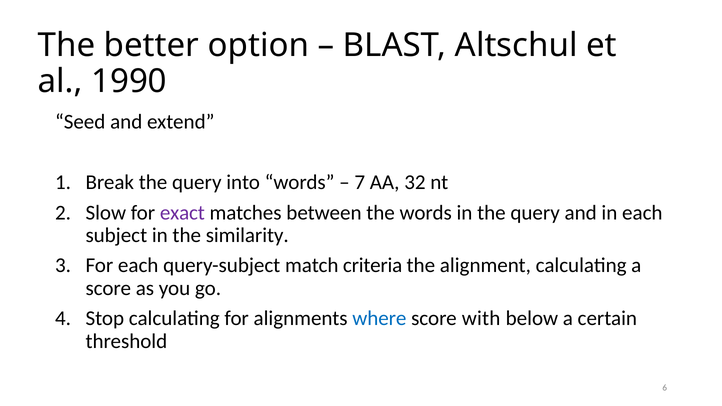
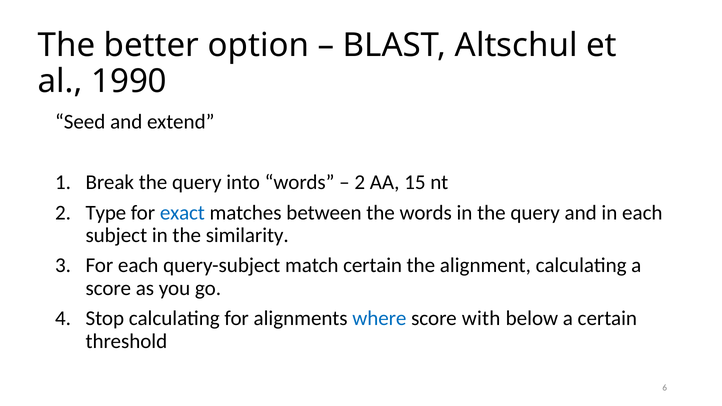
7: 7 -> 2 (360, 182)
32: 32 -> 15 (415, 182)
Slow: Slow -> Type (106, 213)
exact colour: purple -> blue (182, 213)
match criteria: criteria -> certain (373, 266)
